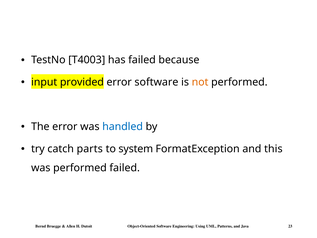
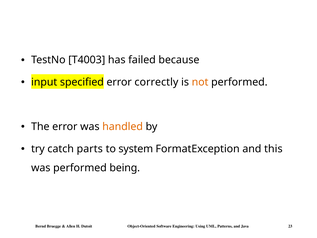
provided: provided -> specified (82, 82)
error software: software -> correctly (156, 82)
handled colour: blue -> orange (123, 126)
performed failed: failed -> being (125, 168)
